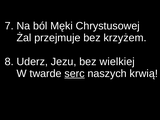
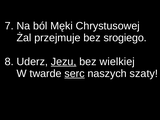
krzyżem: krzyżem -> srogiego (125, 38)
Jezu underline: none -> present (64, 62)
krwią: krwią -> szaty (144, 74)
